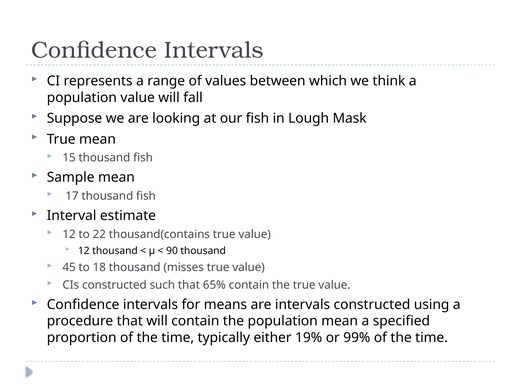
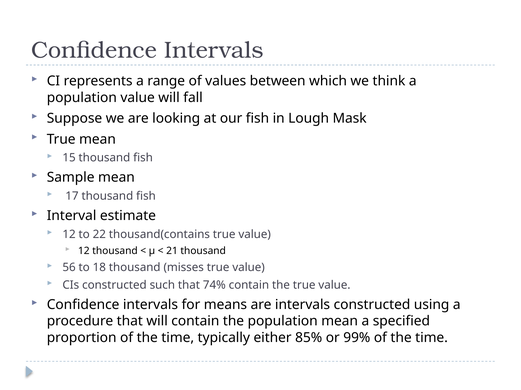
90: 90 -> 21 (172, 251)
45: 45 -> 56 (69, 268)
65%: 65% -> 74% (214, 286)
19%: 19% -> 85% (309, 338)
